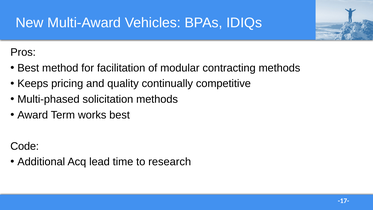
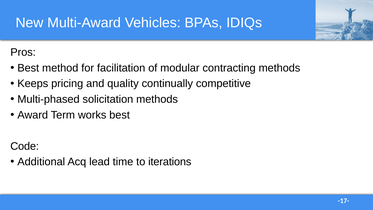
research: research -> iterations (170, 162)
